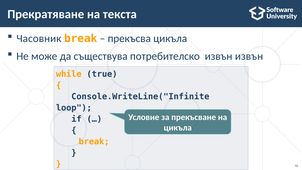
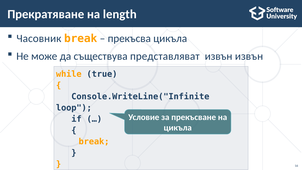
текста: текста -> length (120, 14)
потребителско: потребителско -> представляват (165, 56)
